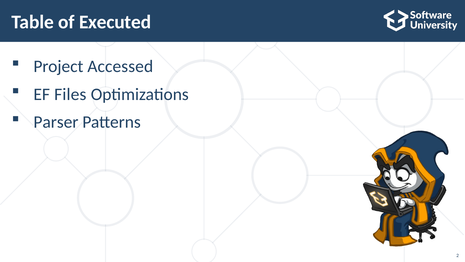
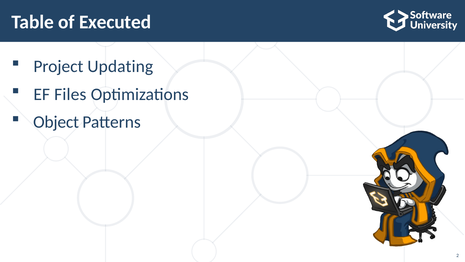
Accessed: Accessed -> Updating (120, 66)
Parser: Parser -> Object (56, 122)
